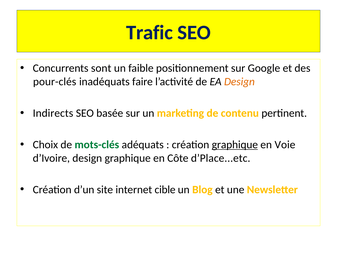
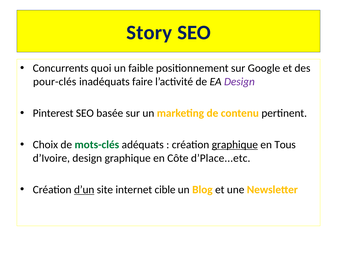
Trafic: Trafic -> Story (149, 33)
sont: sont -> quoi (101, 68)
Design colour: orange -> purple (239, 82)
Indirects: Indirects -> Pinterest (53, 113)
Voie: Voie -> Tous (285, 145)
d’un underline: none -> present (84, 189)
